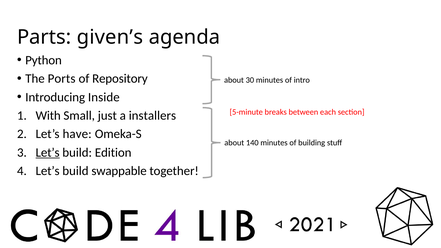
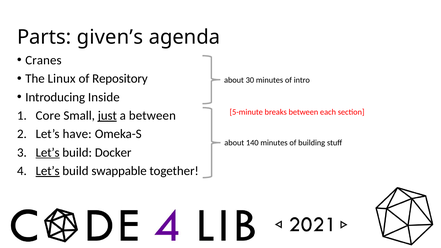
Python: Python -> Cranes (43, 60)
Ports: Ports -> Linux (62, 79)
With: With -> Core (48, 116)
just underline: none -> present (107, 116)
a installers: installers -> between (152, 116)
Edition: Edition -> Docker (113, 153)
Let’s underline: none -> present (48, 171)
